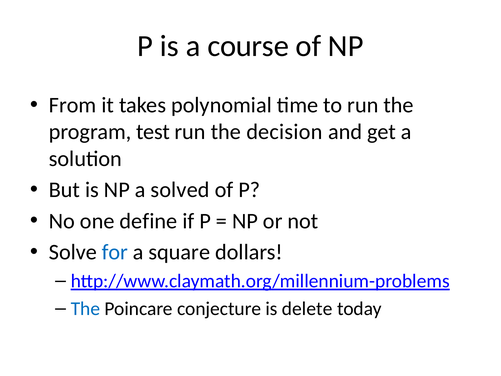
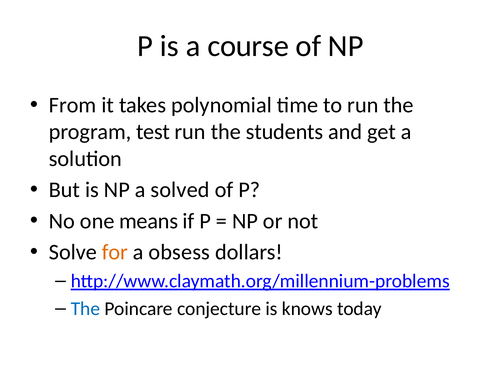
decision: decision -> students (285, 132)
define: define -> means (149, 221)
for colour: blue -> orange (115, 252)
square: square -> obsess (179, 252)
delete: delete -> knows (307, 309)
